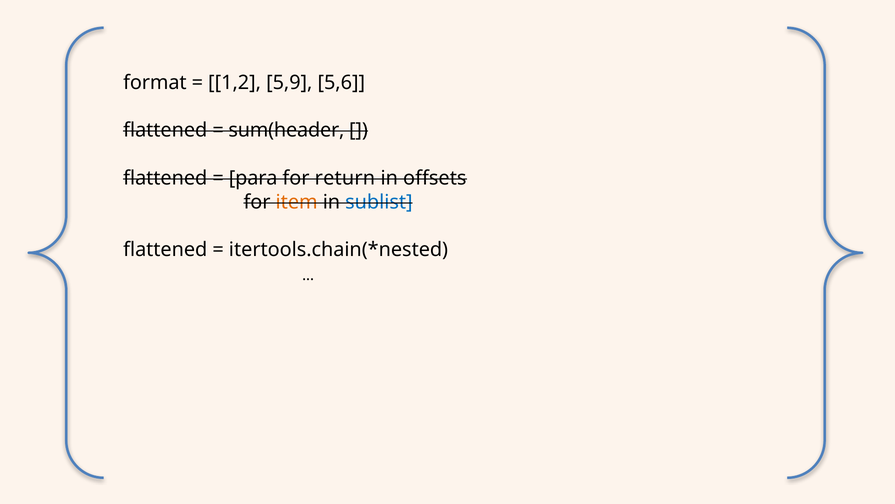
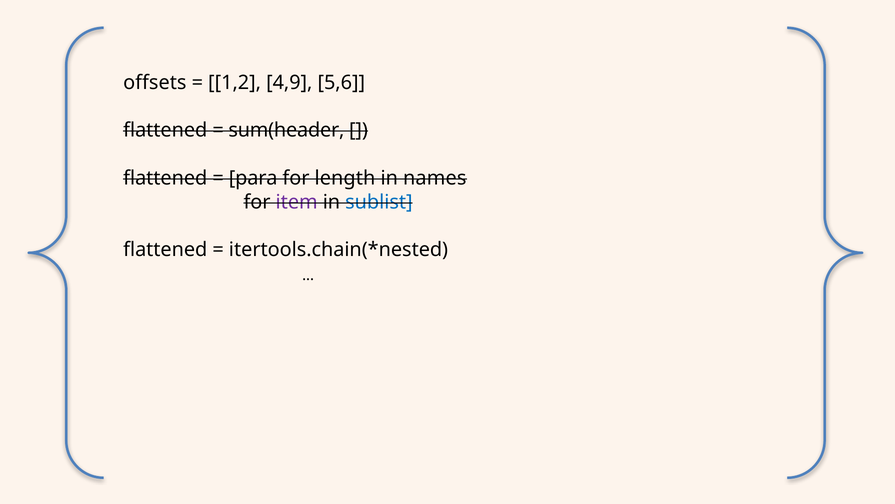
format: format -> offsets (155, 83)
5,9: 5,9 -> 4,9 (289, 83)
return: return -> length (345, 178)
offsets: offsets -> names (435, 178)
item colour: orange -> purple (297, 202)
